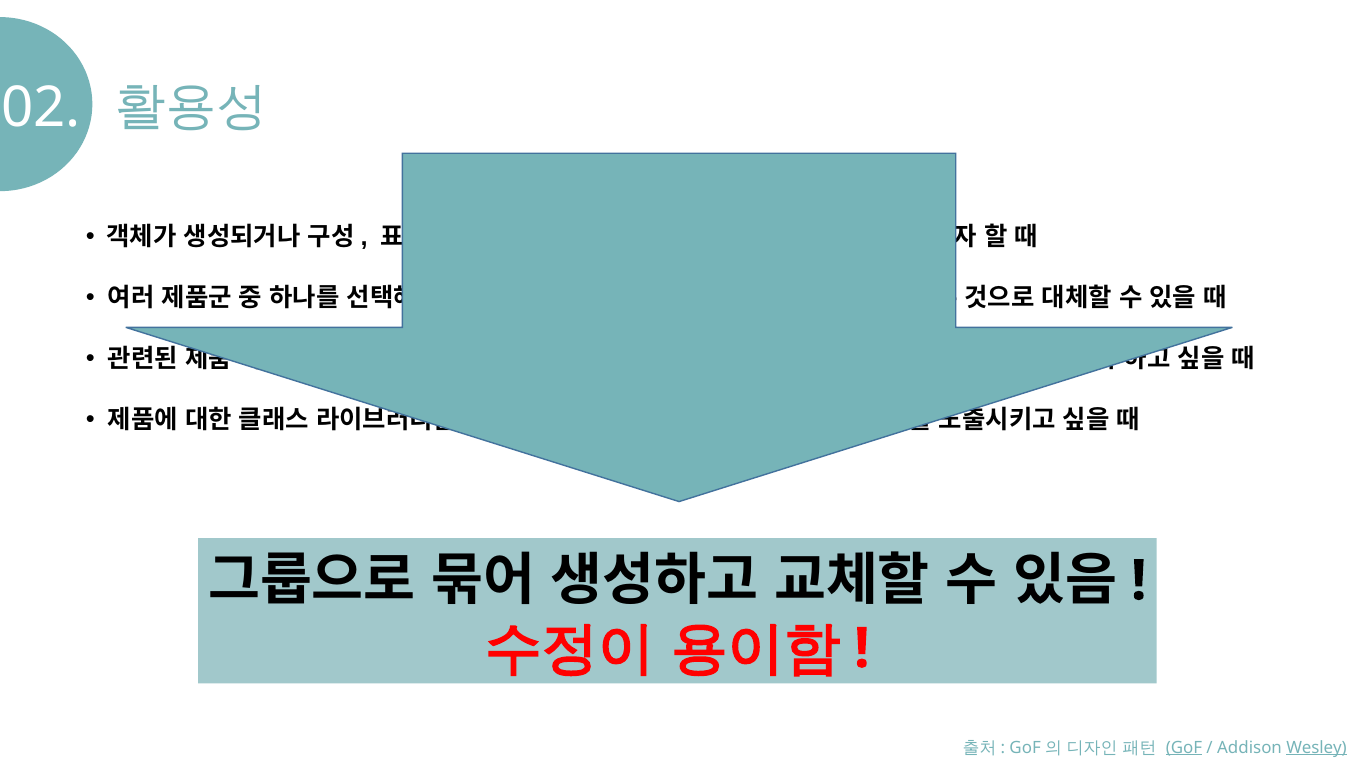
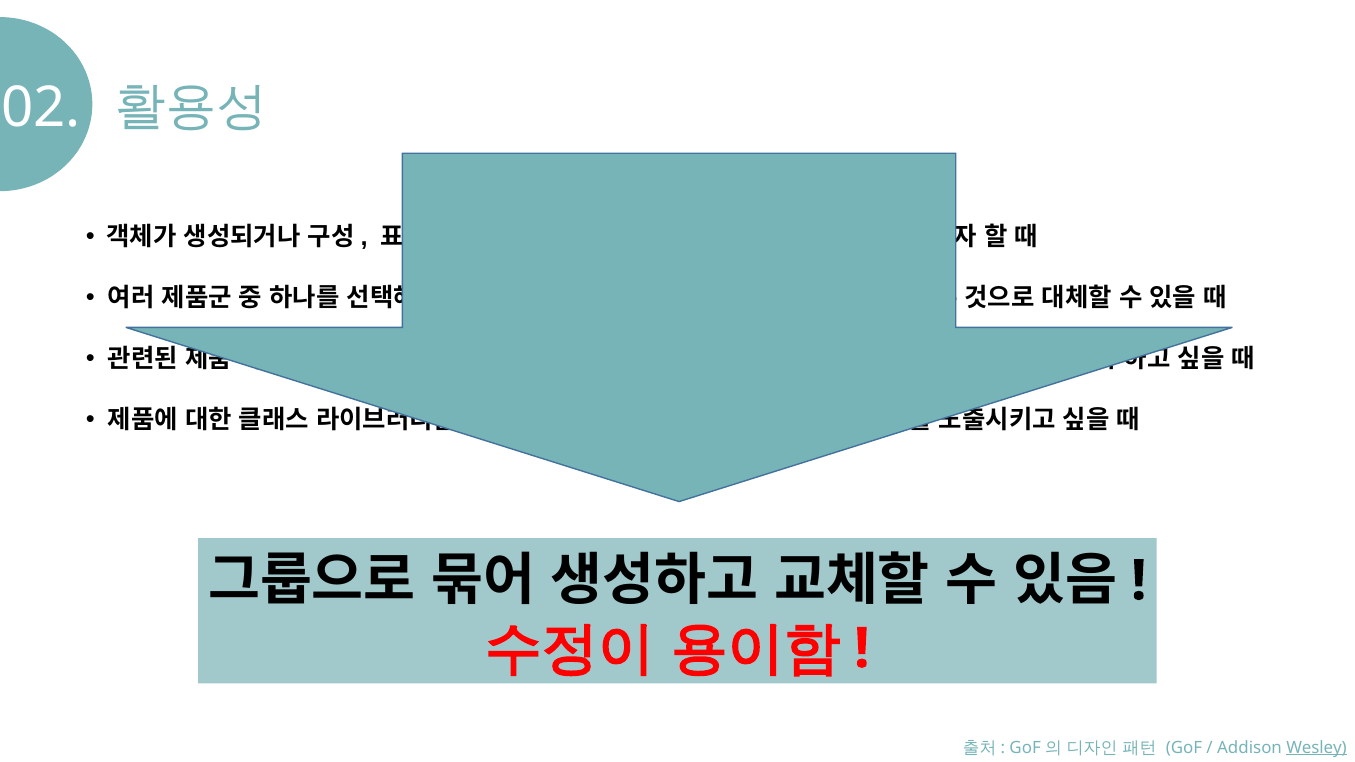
GoF underline: present -> none (1184, 748)
